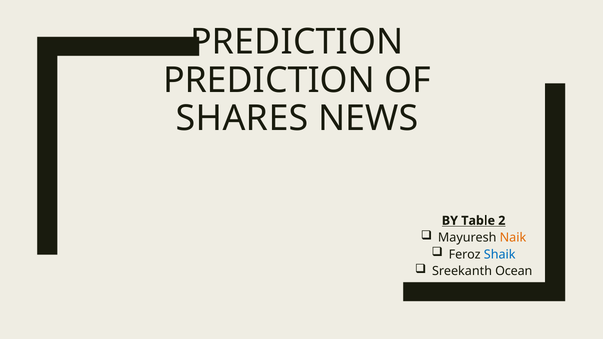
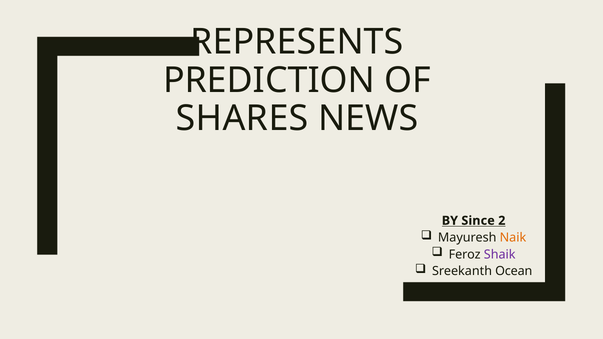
PREDICTION: PREDICTION -> REPRESENTS (297, 42)
Table: Table -> Since (478, 221)
Shaik colour: blue -> purple (500, 255)
